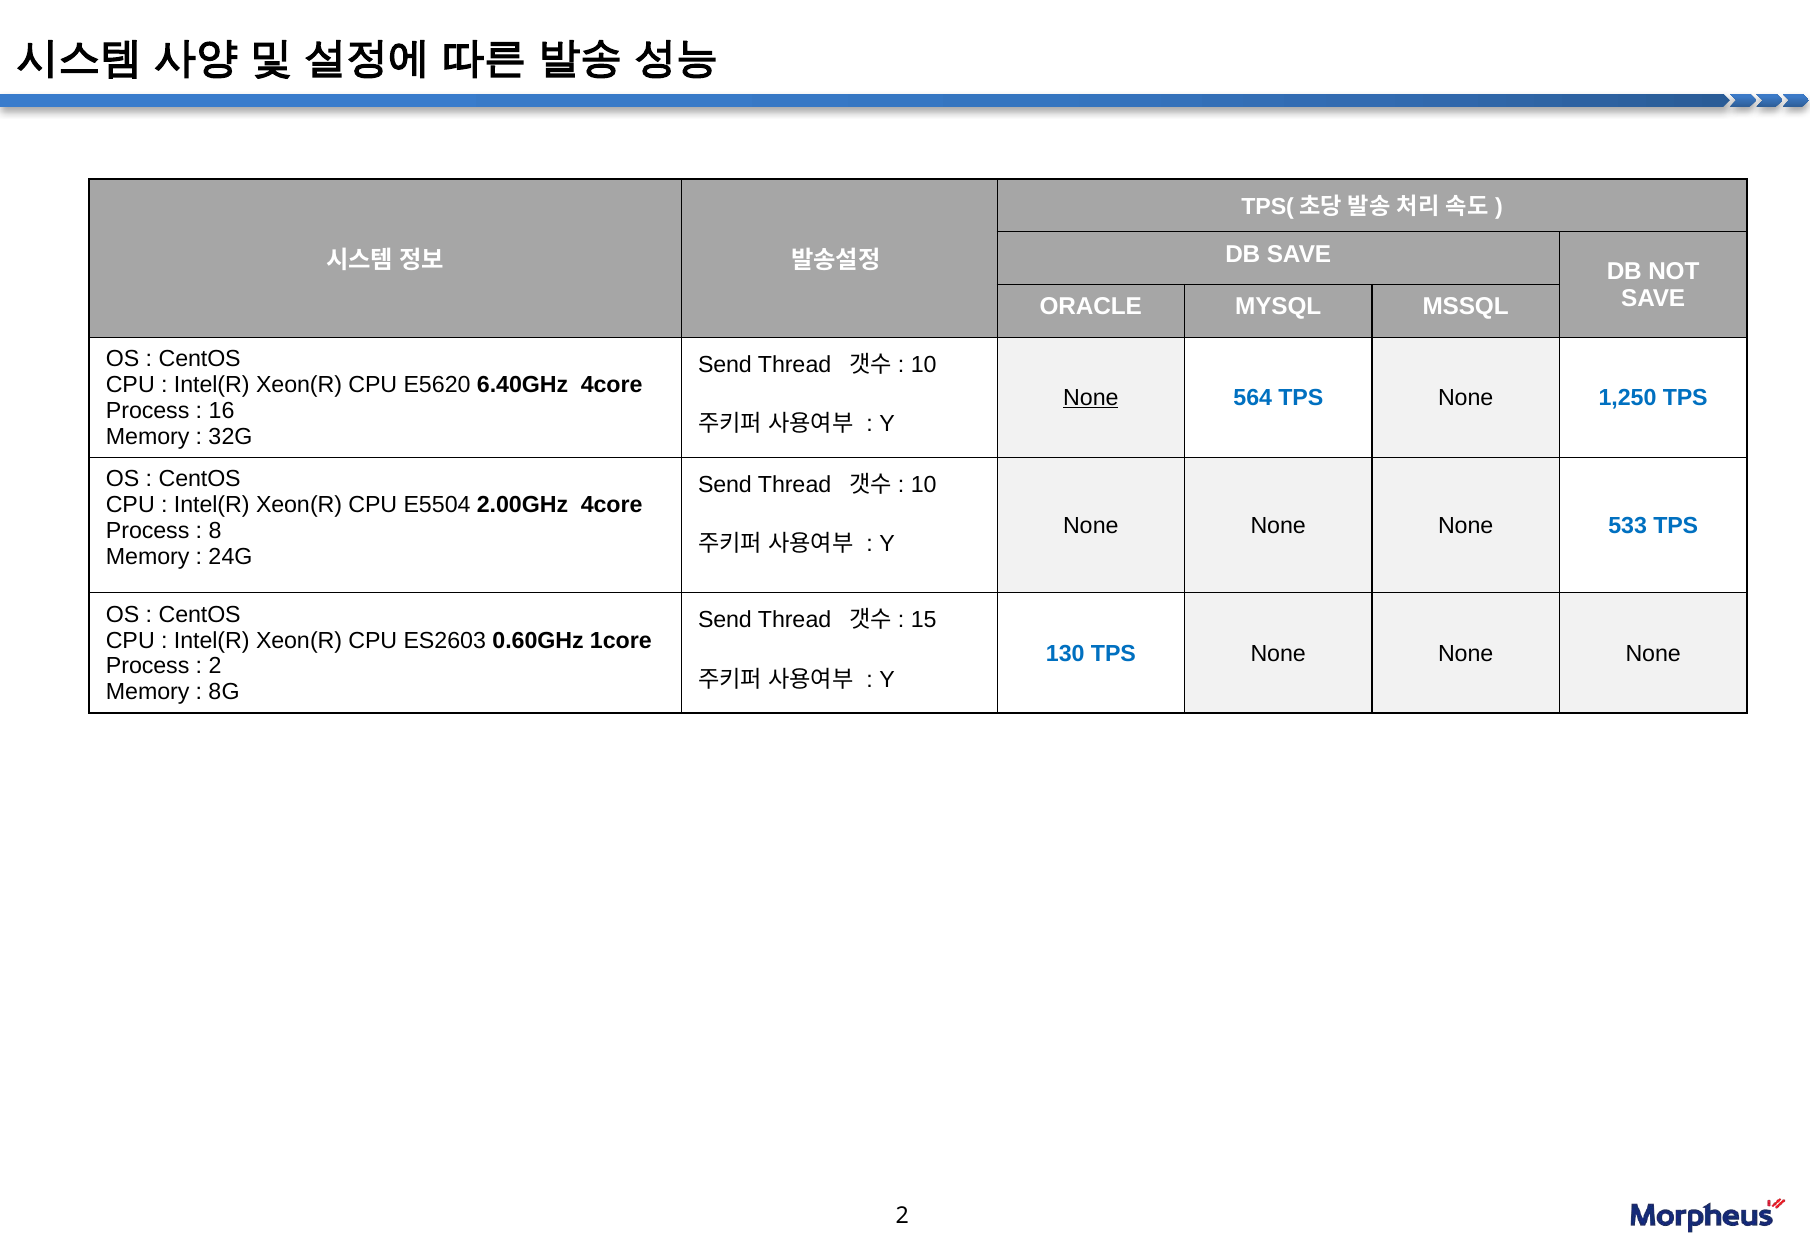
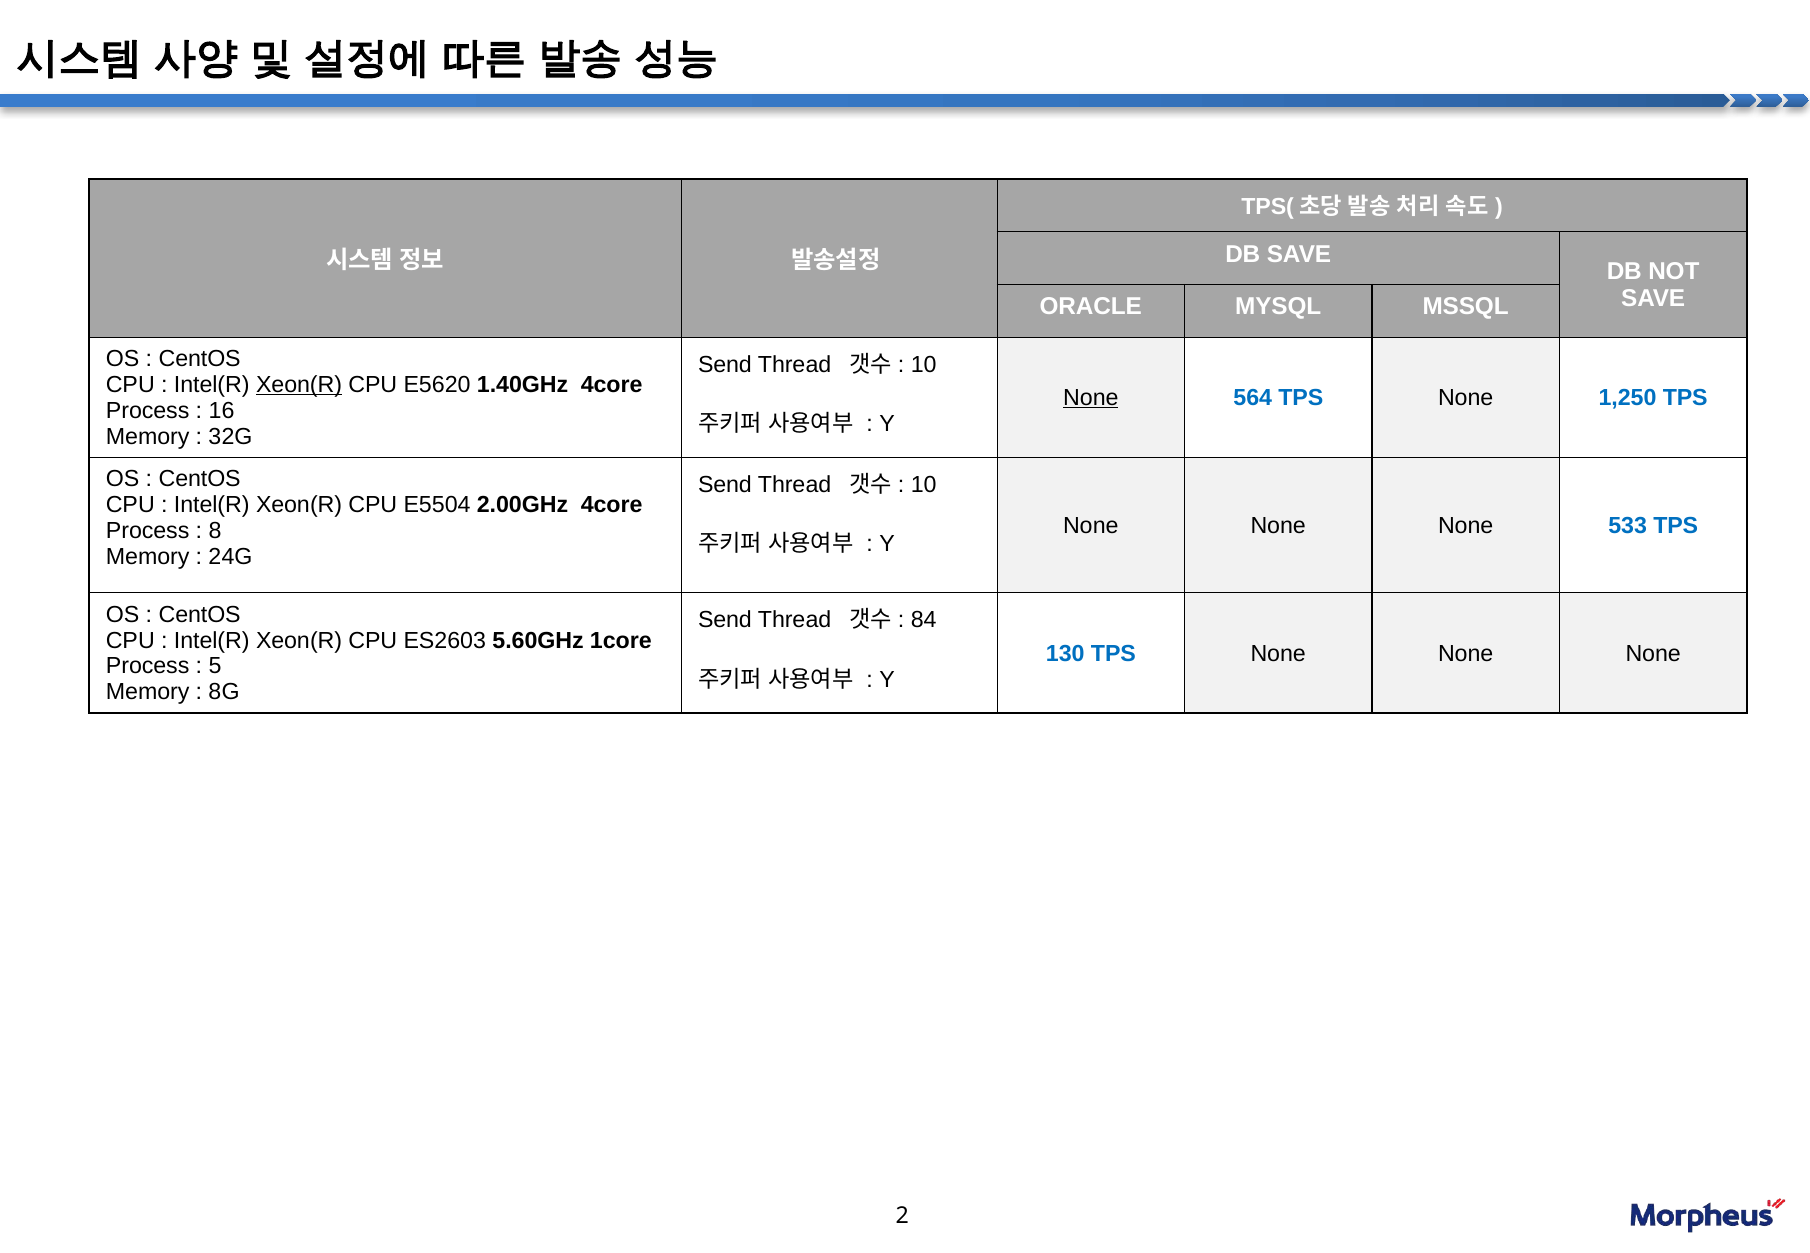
Xeon(R underline: none -> present (299, 385)
6.40GHz: 6.40GHz -> 1.40GHz (523, 385)
15: 15 -> 84 (924, 620)
0.60GHz: 0.60GHz -> 5.60GHz (538, 640)
2: 2 -> 5 (215, 666)
